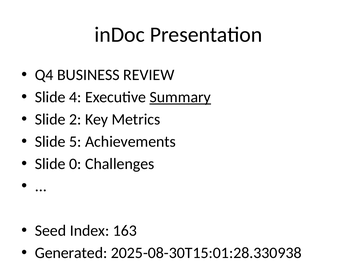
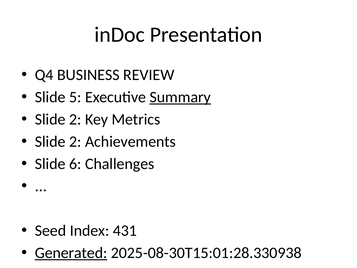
4: 4 -> 5 (75, 97)
5: 5 -> 2 (75, 142)
0: 0 -> 6 (75, 164)
163: 163 -> 431 (125, 230)
Generated underline: none -> present (71, 253)
